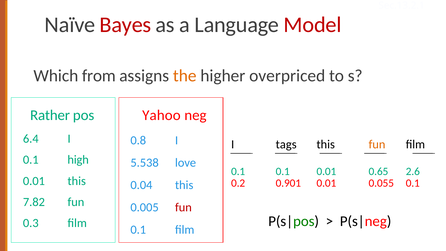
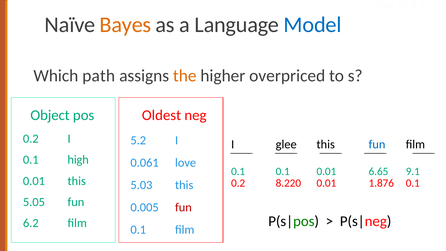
Bayes colour: red -> orange (125, 25)
Model colour: red -> blue (313, 25)
from: from -> path (99, 76)
Rather: Rather -> Object (50, 115)
Yahoo: Yahoo -> Oldest (161, 115)
6.4: 6.4 -> 0.2 (31, 139)
0.8: 0.8 -> 5.2 (138, 141)
tags: tags -> glee (286, 144)
fun colour: orange -> blue (377, 144)
5.538: 5.538 -> 0.061 (145, 163)
0.65: 0.65 -> 6.65 (378, 171)
2.6: 2.6 -> 9.1 (413, 171)
0.901: 0.901 -> 8.220 (288, 183)
0.055: 0.055 -> 1.876 (381, 183)
0.04: 0.04 -> 5.03 (141, 185)
7.82: 7.82 -> 5.05 (34, 202)
0.3: 0.3 -> 6.2 (31, 223)
